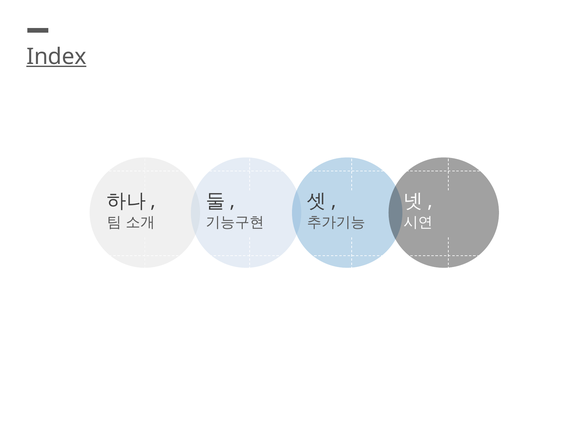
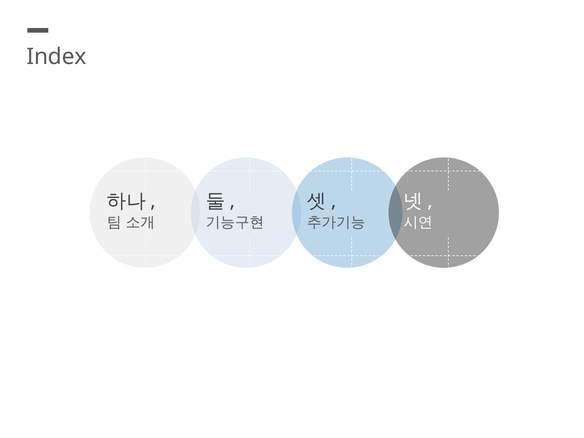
Index underline: present -> none (56, 57)
